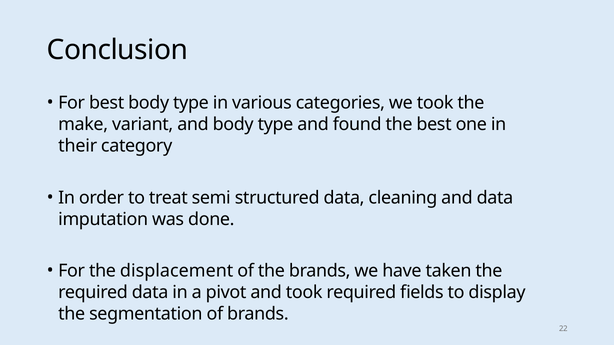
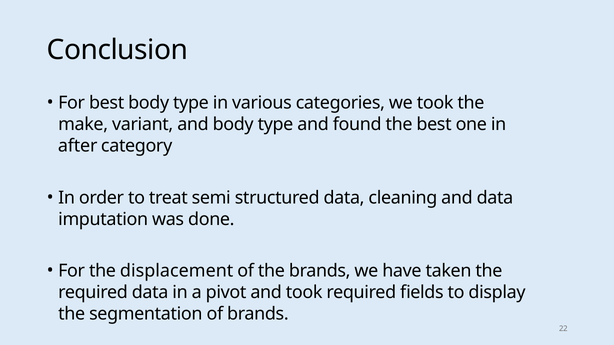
their: their -> after (78, 146)
